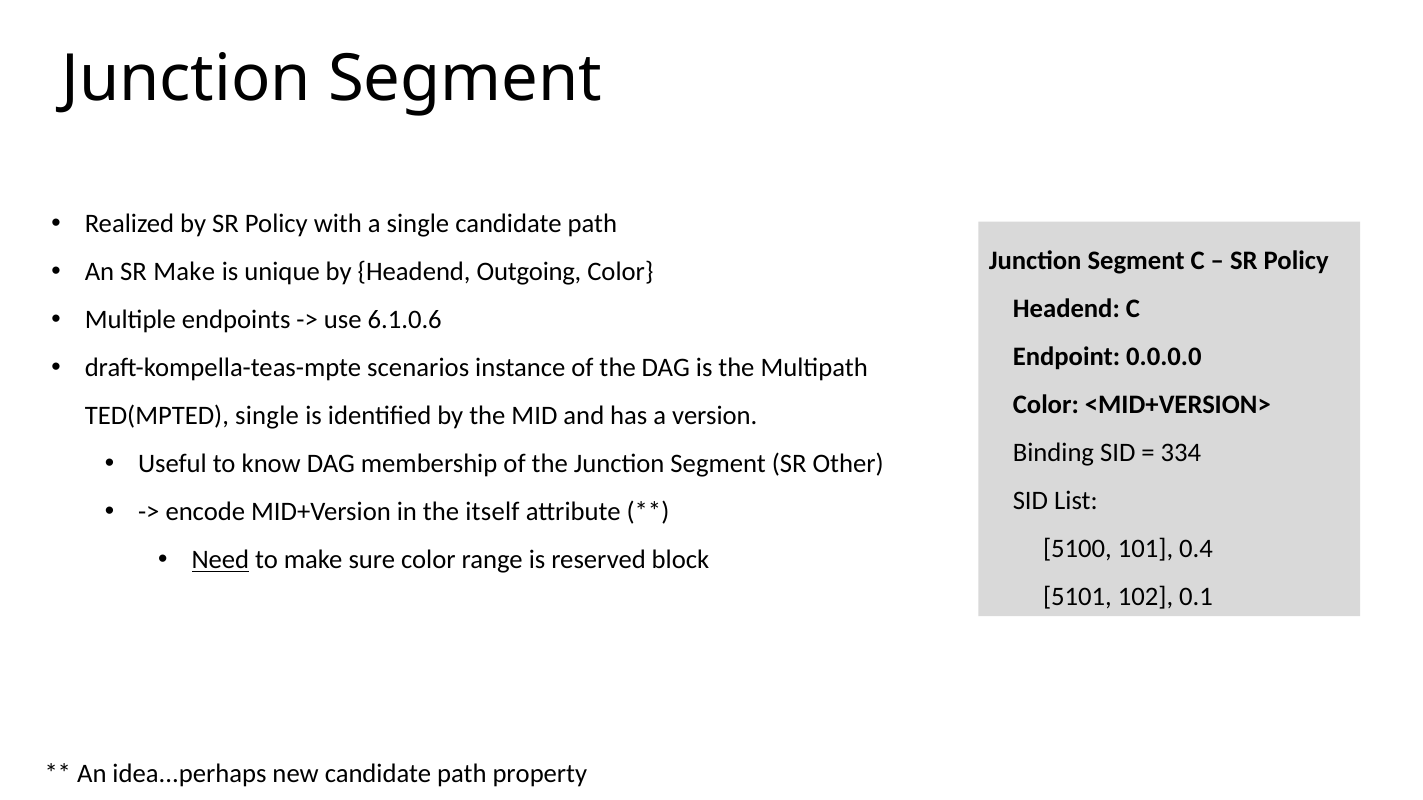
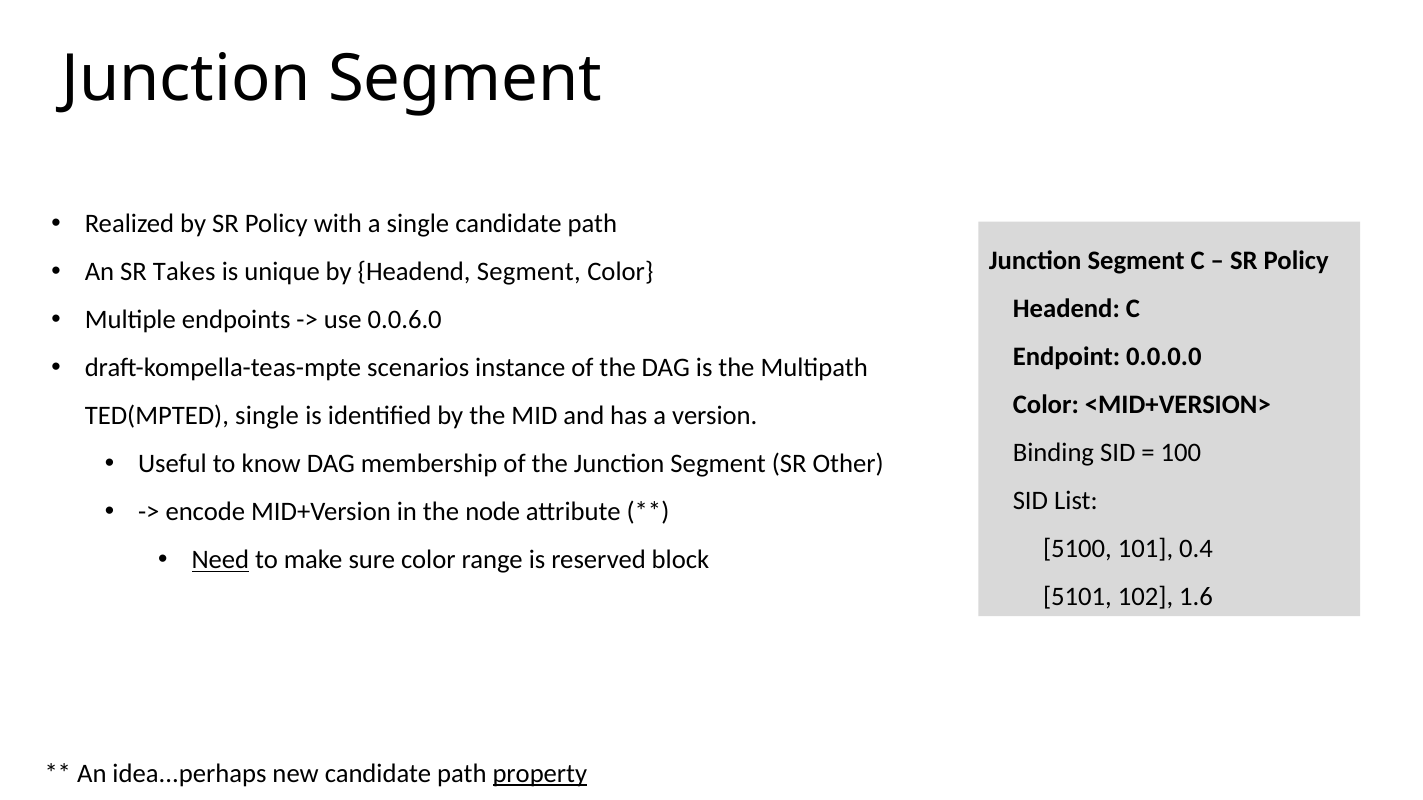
SR Make: Make -> Takes (184, 272)
Headend Outgoing: Outgoing -> Segment (529, 272)
6.1.0.6: 6.1.0.6 -> 0.0.6.0 (405, 320)
334: 334 -> 100 (1181, 453)
itself: itself -> node (493, 512)
0.1: 0.1 -> 1.6 (1196, 597)
property underline: none -> present (540, 774)
